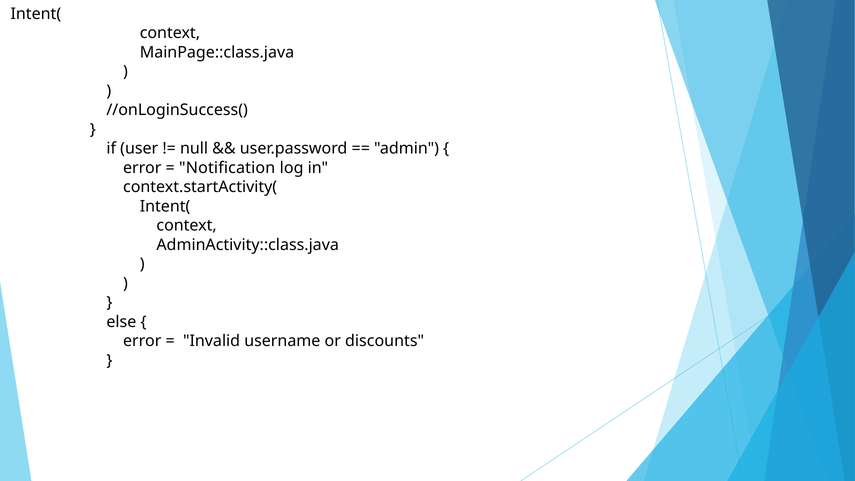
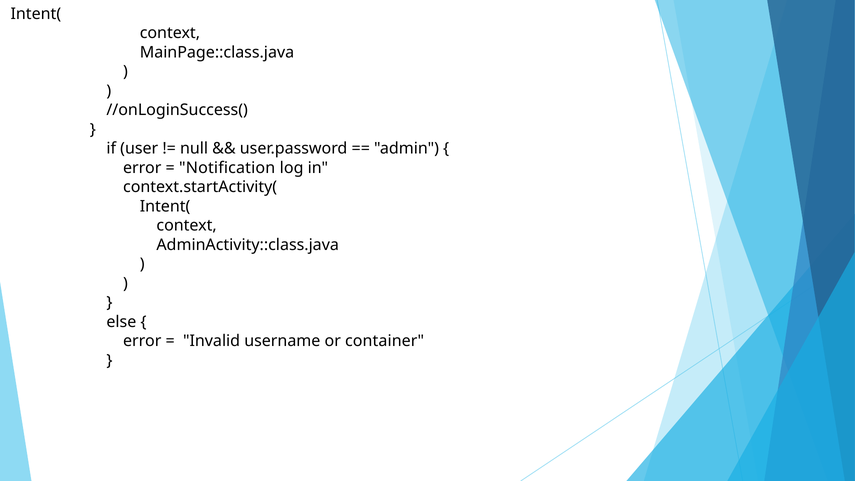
discounts: discounts -> container (385, 341)
